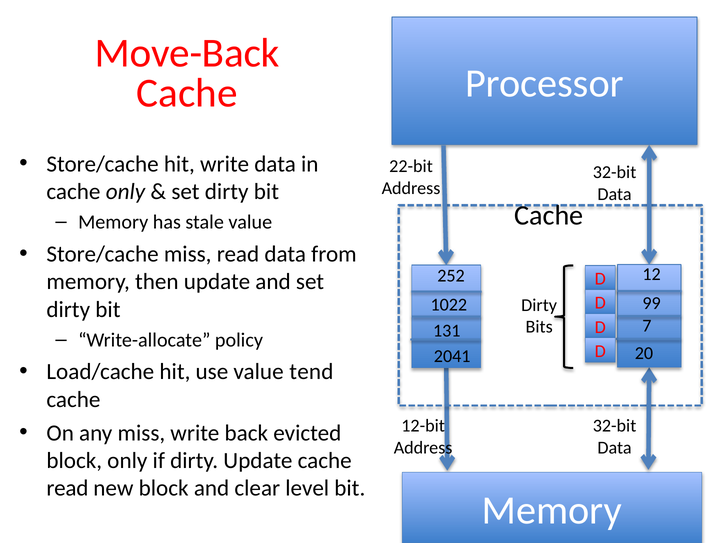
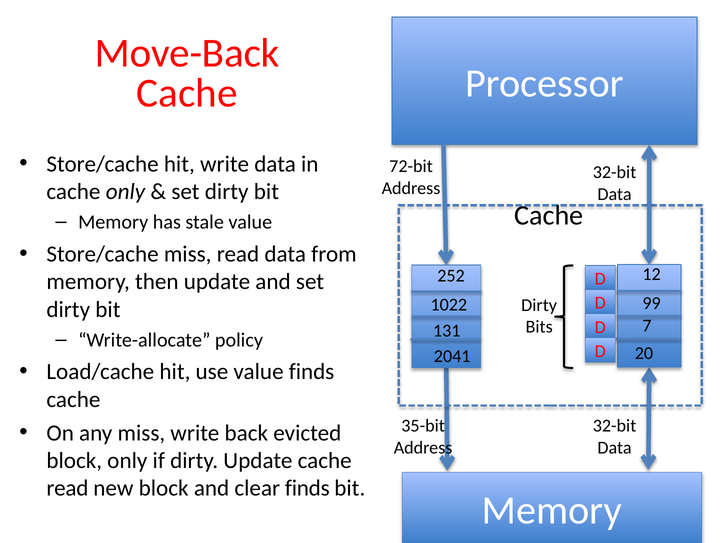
22-bit: 22-bit -> 72-bit (411, 167)
value tend: tend -> finds (312, 372)
12-bit: 12-bit -> 35-bit (423, 426)
clear level: level -> finds (307, 488)
